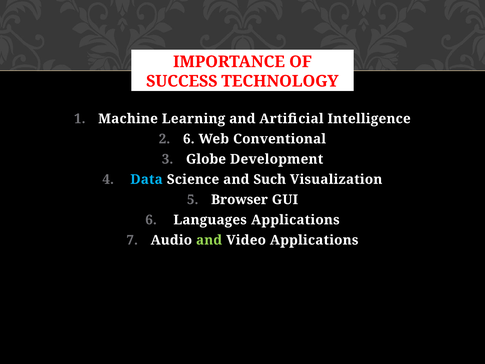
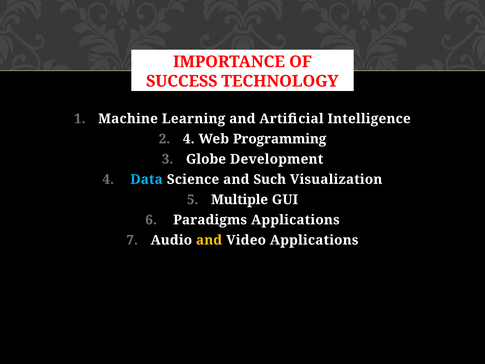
2 6: 6 -> 4 (189, 139)
Conventional: Conventional -> Programming (280, 139)
Browser: Browser -> Multiple (240, 200)
Languages: Languages -> Paradigms (210, 220)
and colour: light green -> yellow (209, 240)
